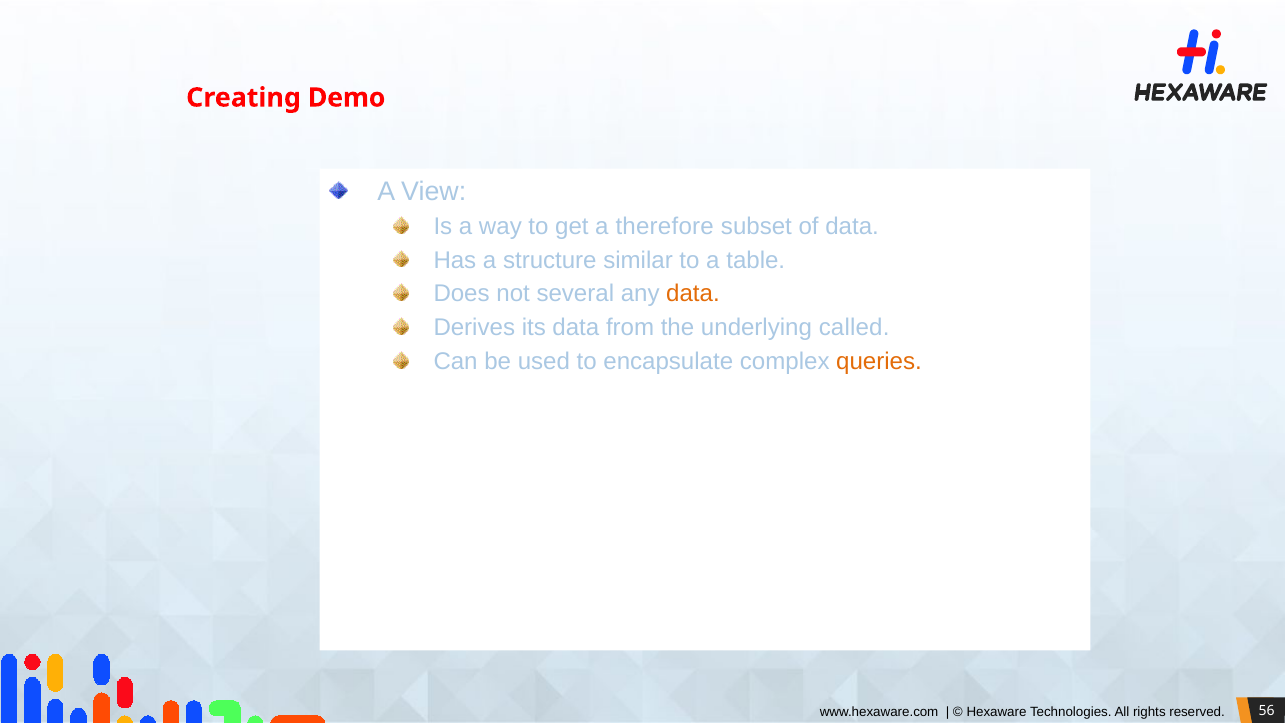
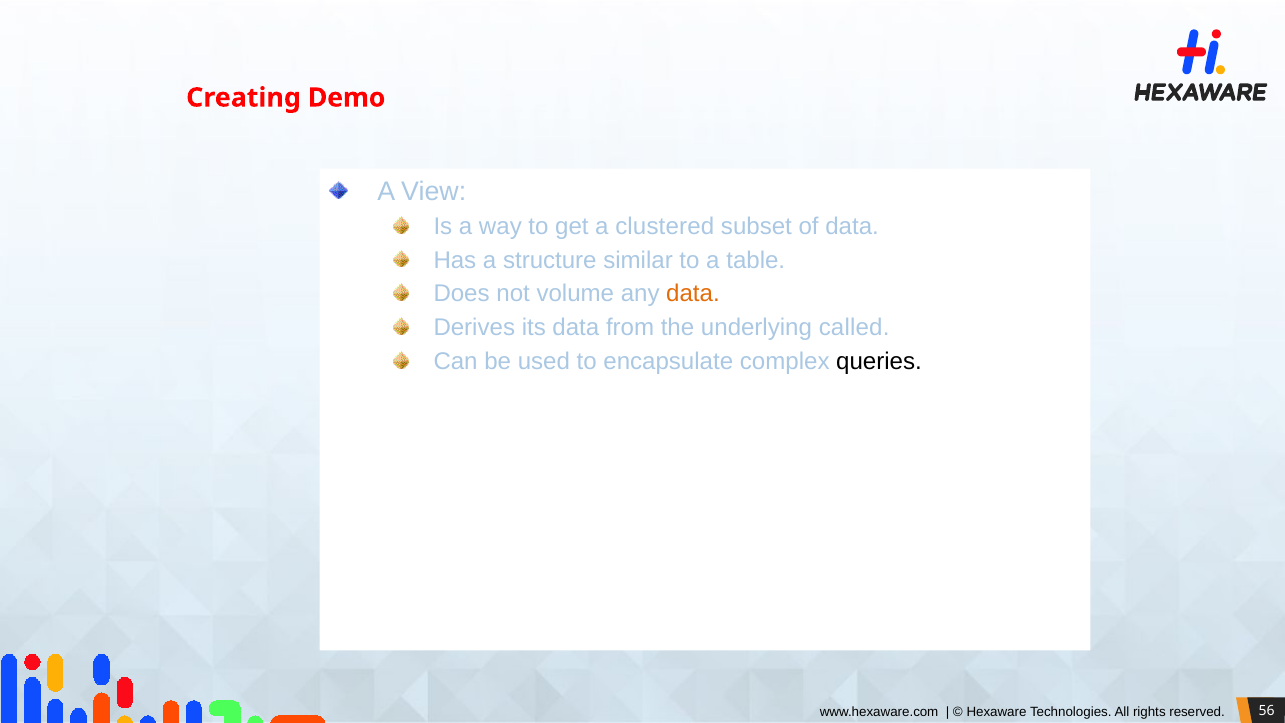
therefore: therefore -> clustered (665, 226)
several: several -> volume (575, 294)
queries colour: orange -> black (879, 361)
